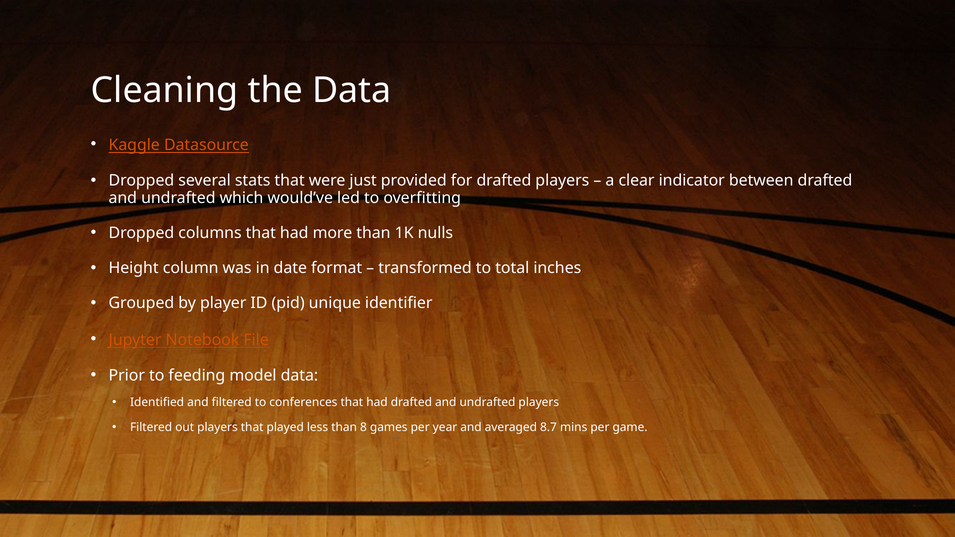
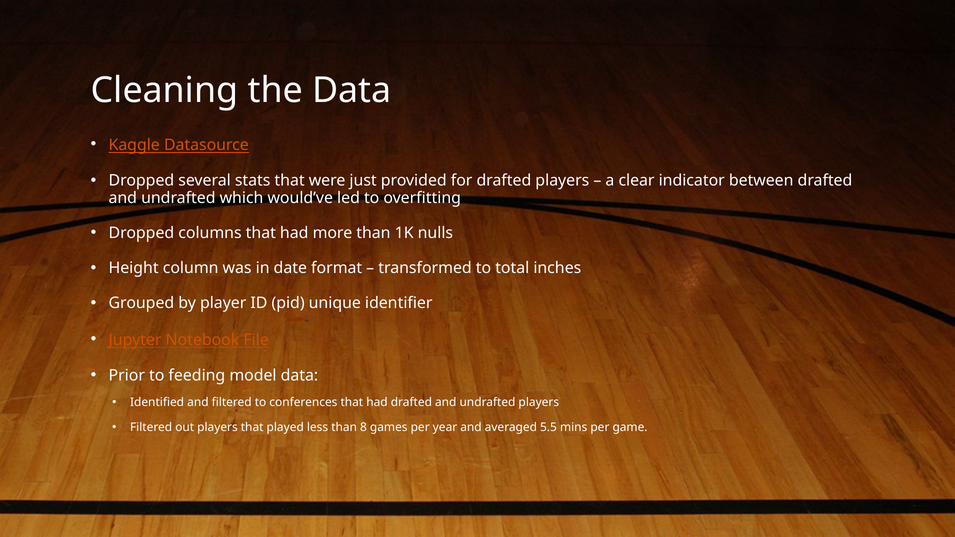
8.7: 8.7 -> 5.5 (548, 427)
